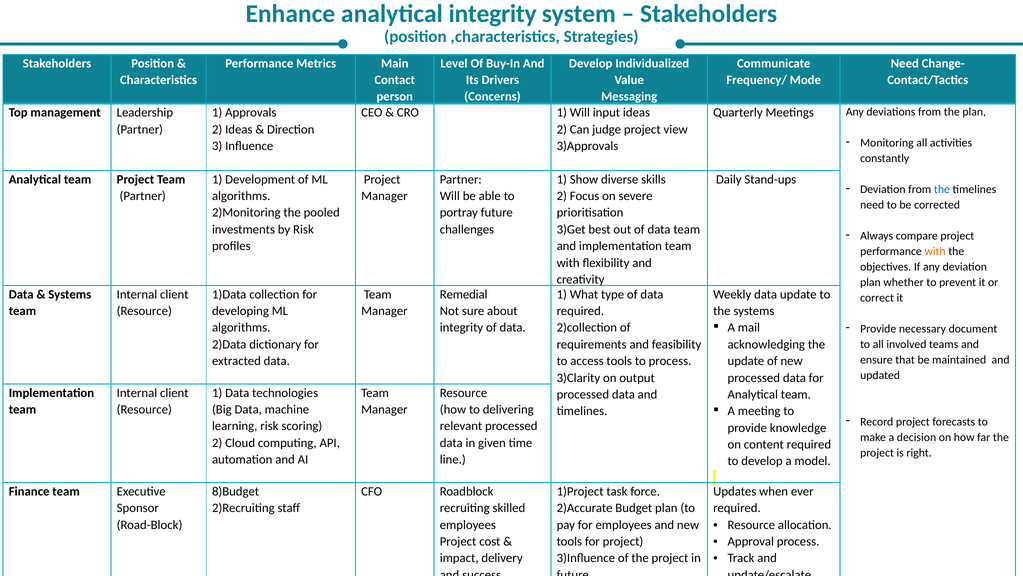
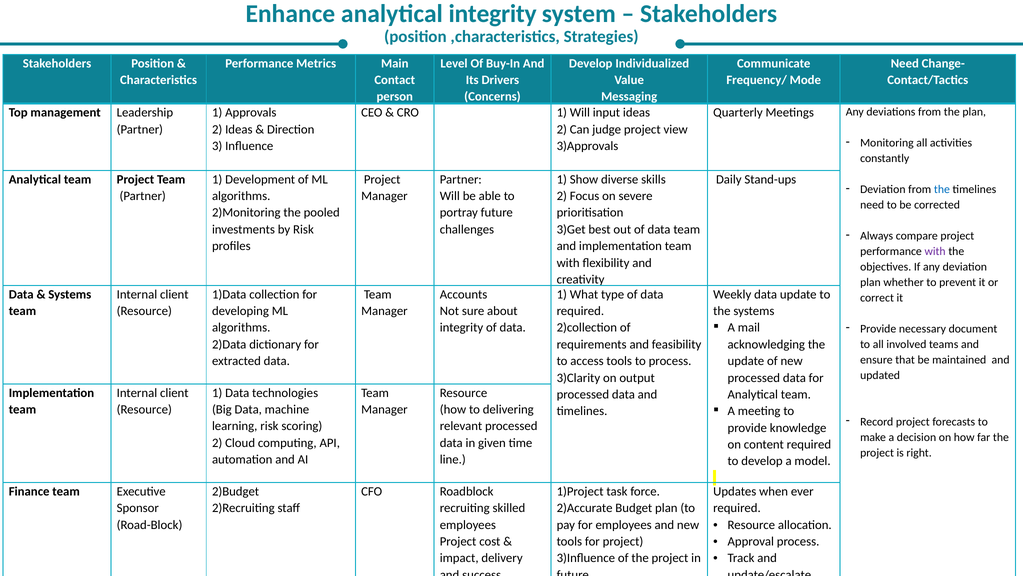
with colour: orange -> purple (935, 251)
Remedial: Remedial -> Accounts (464, 294)
8)Budget: 8)Budget -> 2)Budget (236, 491)
